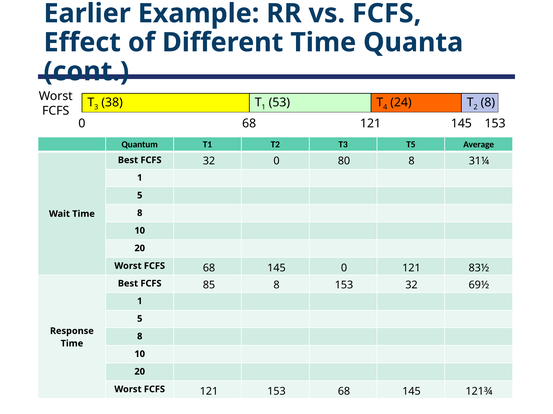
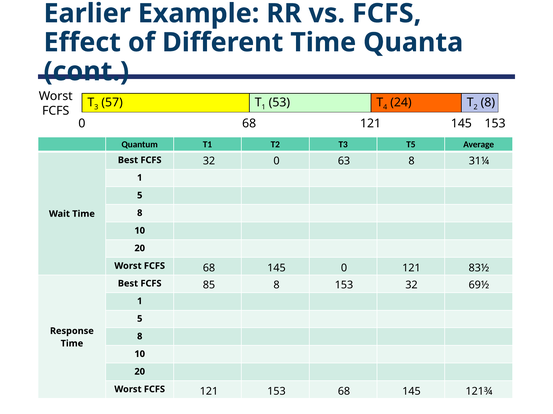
38: 38 -> 57 (112, 103)
80: 80 -> 63 (344, 161)
